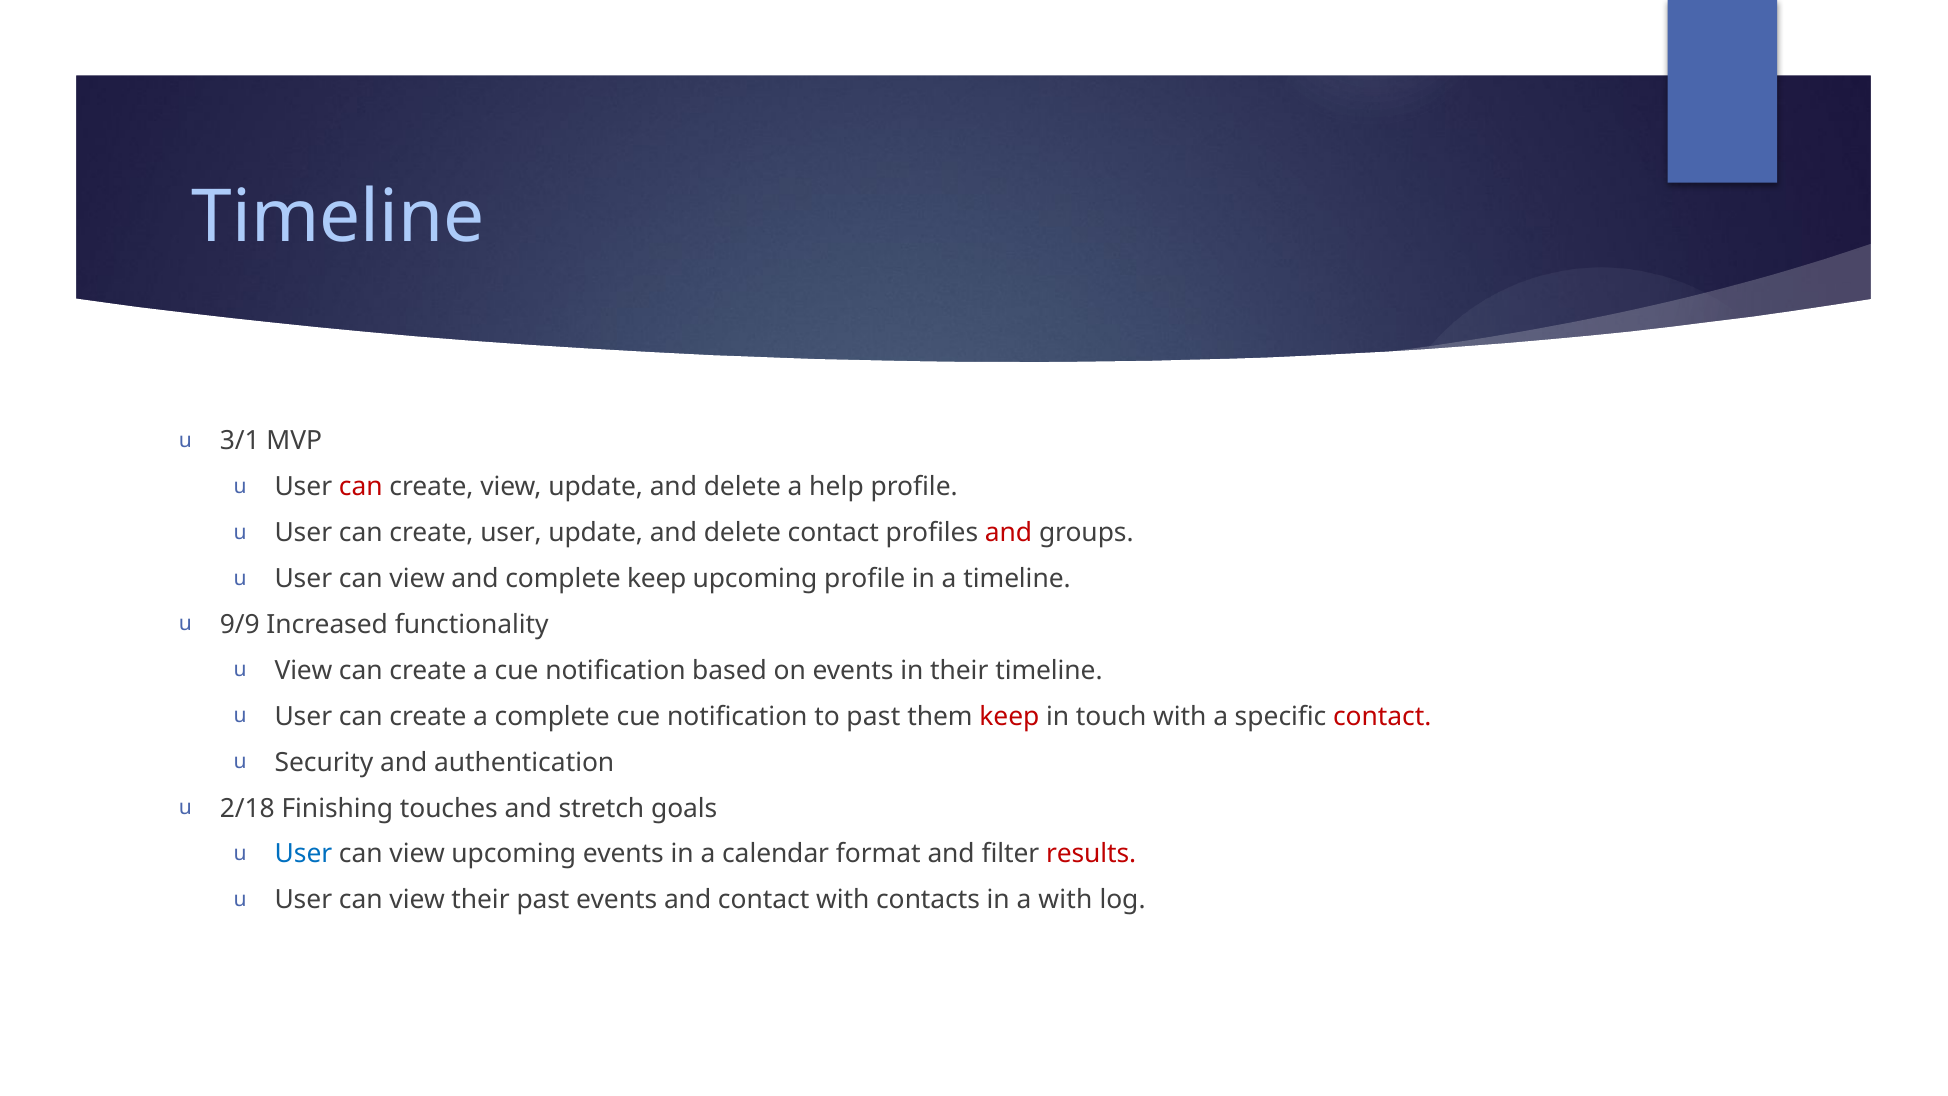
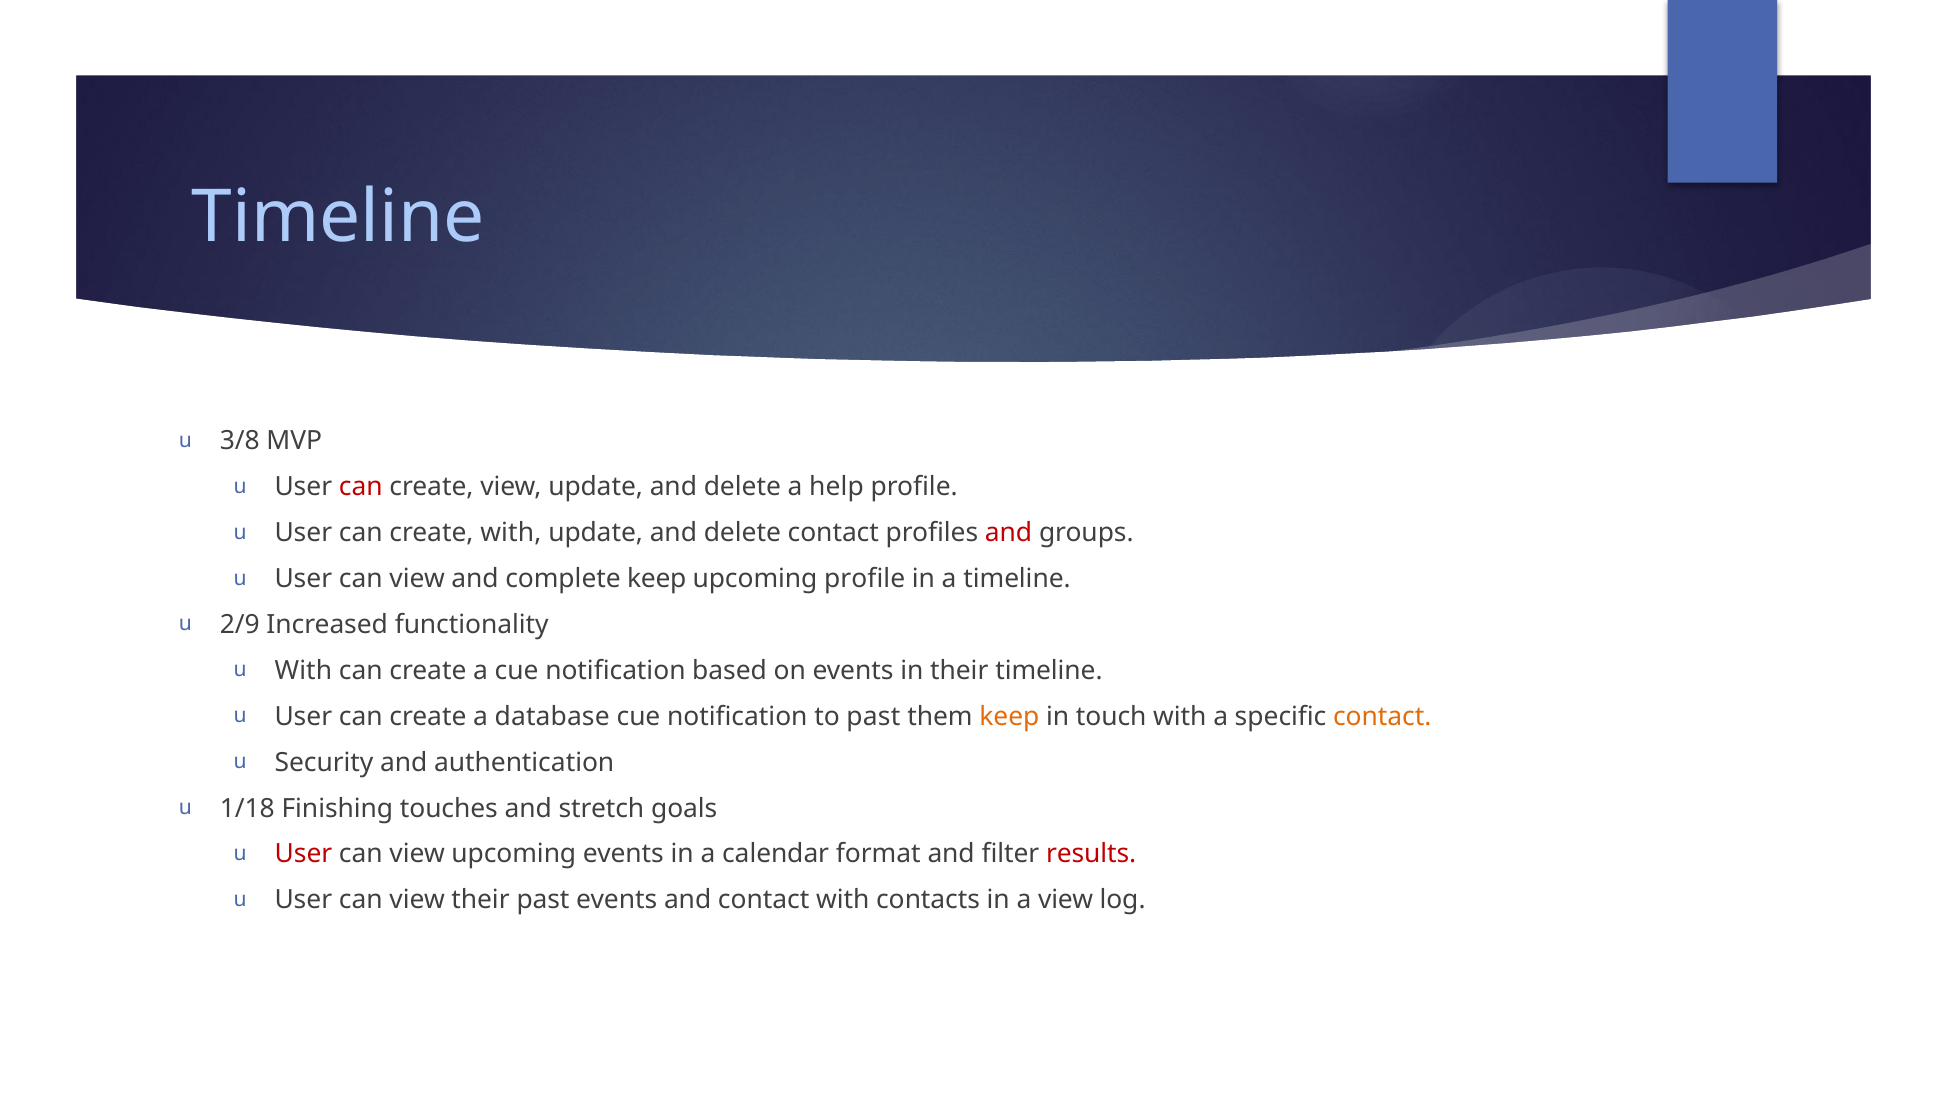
3/1: 3/1 -> 3/8 (240, 441)
create user: user -> with (511, 533)
9/9: 9/9 -> 2/9 (240, 625)
View: View -> With (303, 670)
a complete: complete -> database (552, 716)
keep colour: red -> orange (1009, 716)
contact colour: red -> orange (1382, 716)
2/18: 2/18 -> 1/18 (247, 808)
User colour: blue -> red (303, 854)
a with: with -> view (1066, 900)
